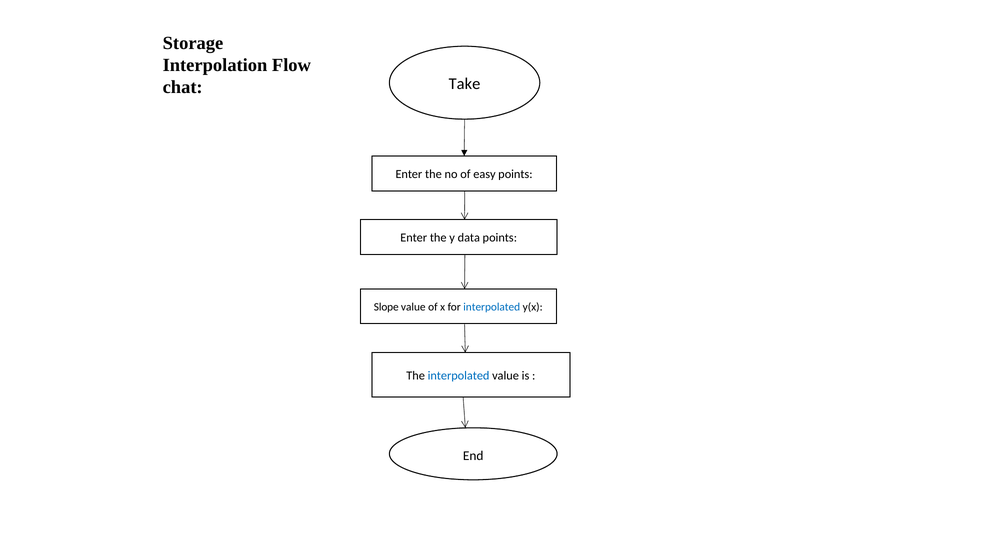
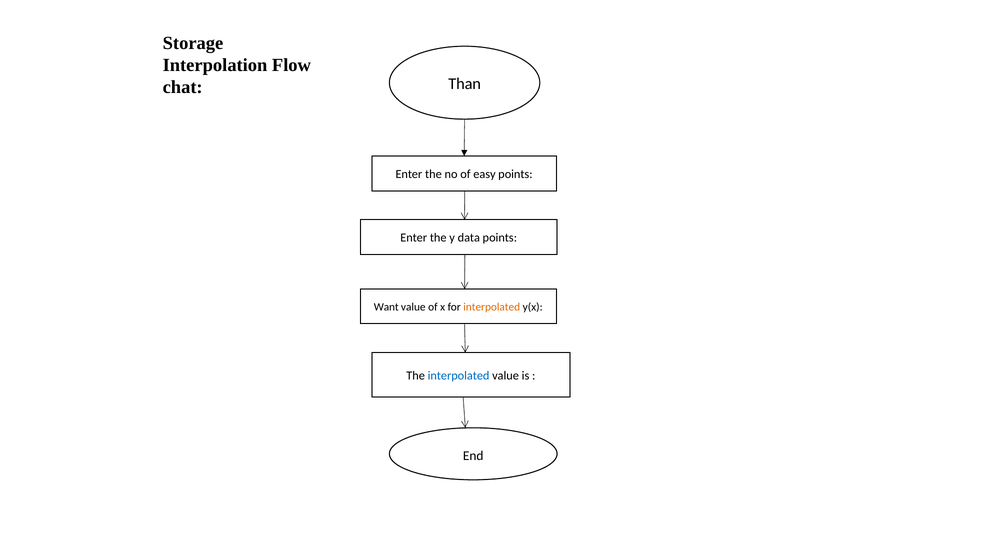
Take: Take -> Than (465, 84)
Slope: Slope -> Want (386, 307)
interpolated colour: blue -> orange (492, 307)
